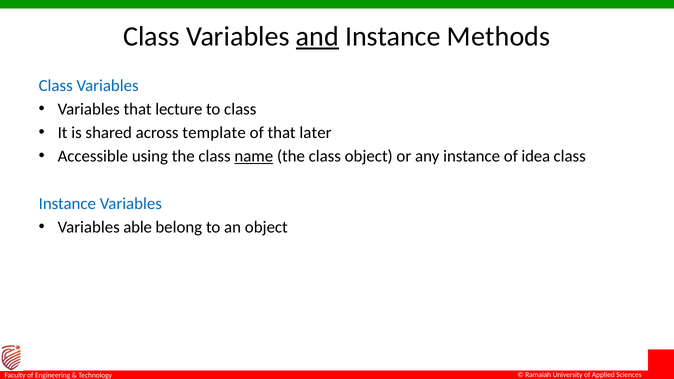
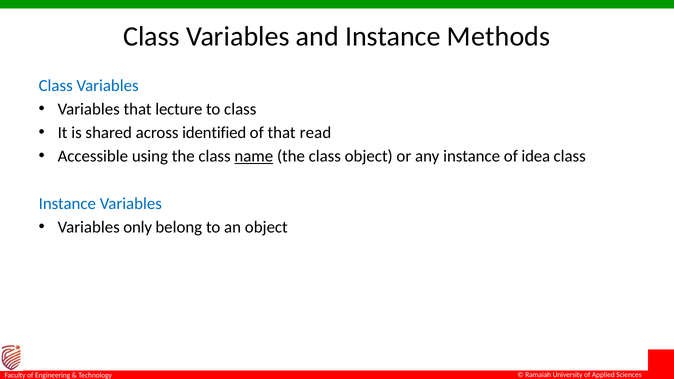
and underline: present -> none (317, 36)
template: template -> identified (214, 133)
later: later -> read (315, 133)
able: able -> only (138, 227)
